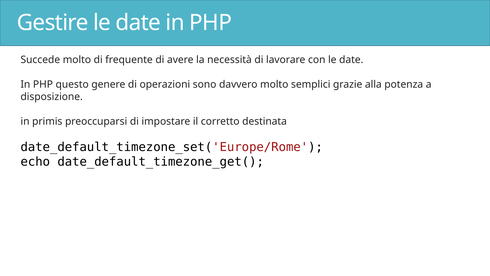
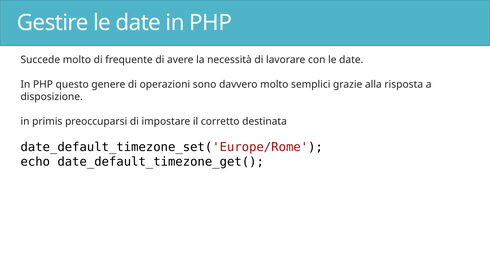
potenza: potenza -> risposta (404, 84)
